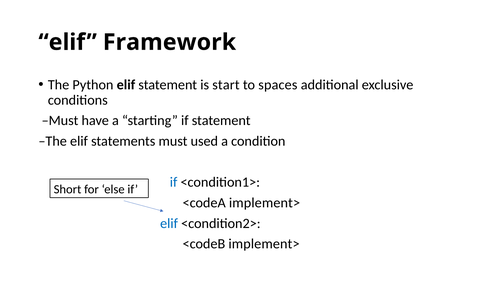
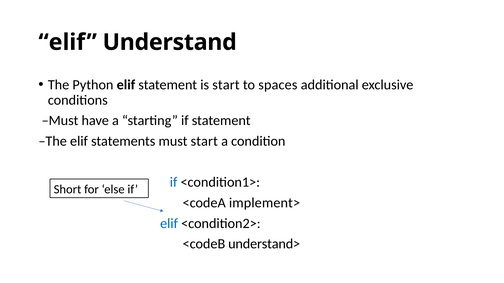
Framework: Framework -> Understand (170, 42)
must used: used -> start (204, 141)
<codeB implement>: implement> -> understand> (264, 244)
